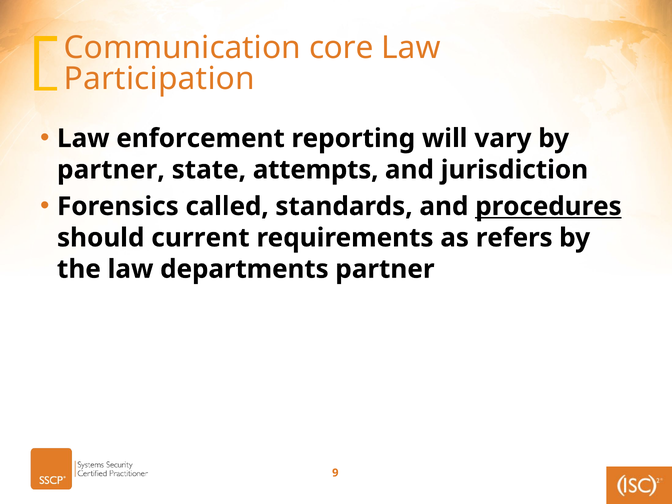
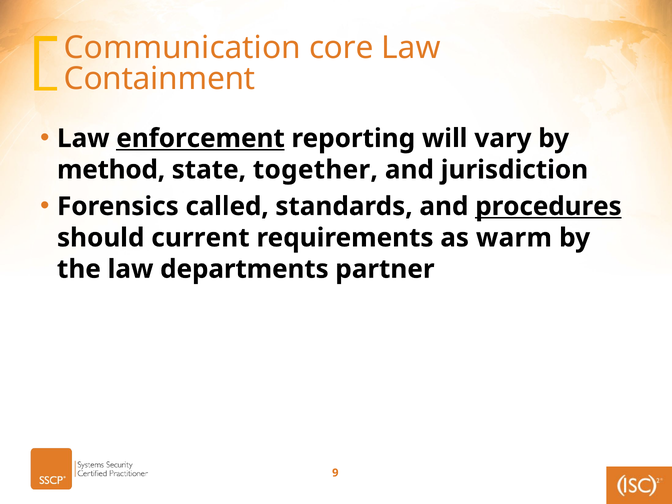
Participation: Participation -> Containment (160, 79)
enforcement underline: none -> present (201, 138)
partner: partner -> method (111, 170)
attempts: attempts -> together (315, 170)
refers: refers -> warm (514, 238)
